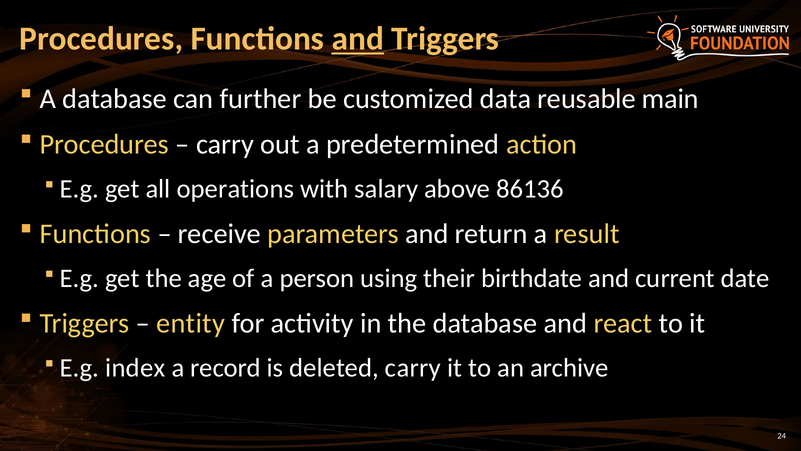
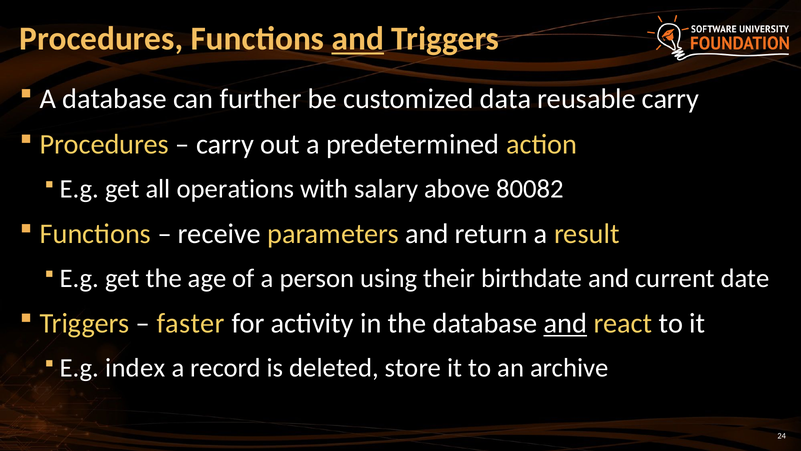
reusable main: main -> carry (670, 99)
86136: 86136 -> 80082 (530, 189)
entity: entity -> faster (191, 323)
and underline: none -> present (565, 323)
deleted carry: carry -> store (413, 368)
